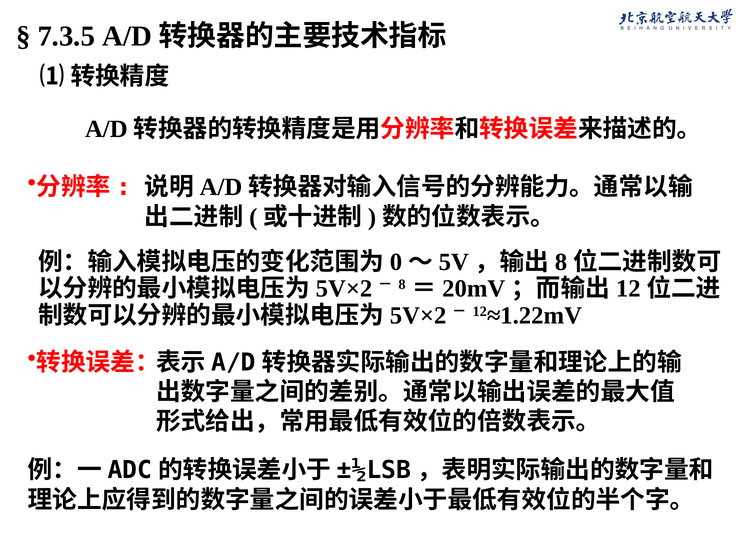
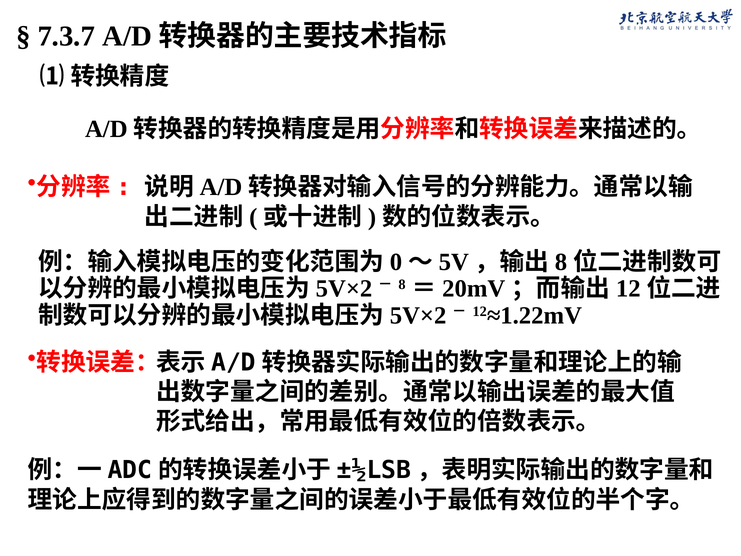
7.3.5: 7.3.5 -> 7.3.7 (66, 36)
